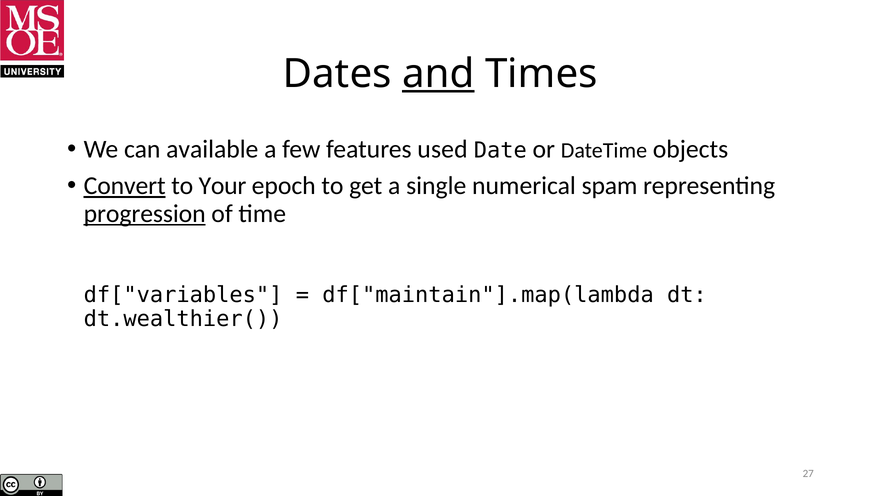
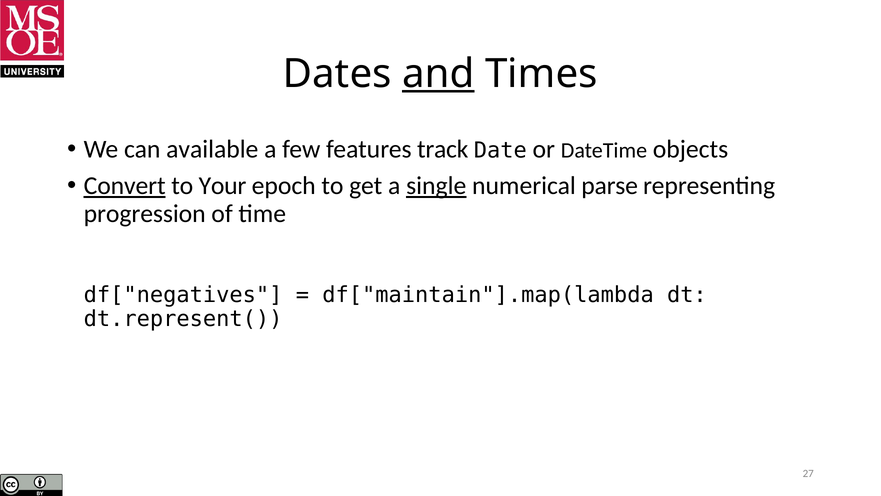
used: used -> track (443, 149)
single underline: none -> present (436, 186)
spam: spam -> parse (610, 186)
progression underline: present -> none (145, 213)
df["variables: df["variables -> df["negatives (183, 295)
dt.wealthier(: dt.wealthier( -> dt.represent( (183, 318)
